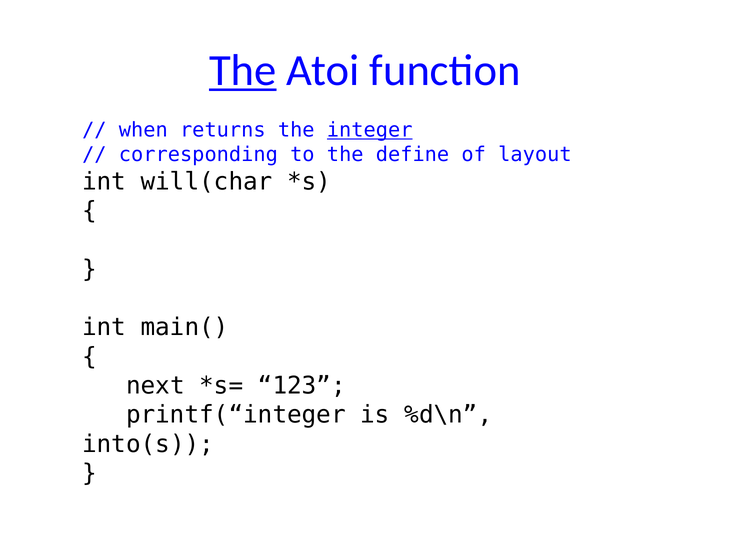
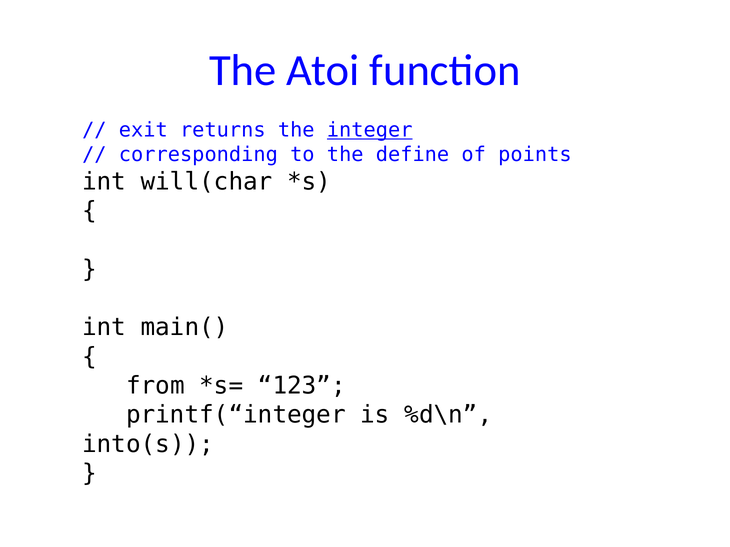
The underline: present -> none (243, 71)
when: when -> exit (143, 130)
layout: layout -> points (535, 155)
next: next -> from (155, 386)
